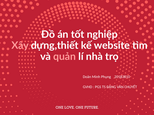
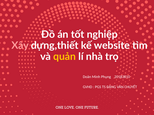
quản colour: pink -> yellow (65, 57)
